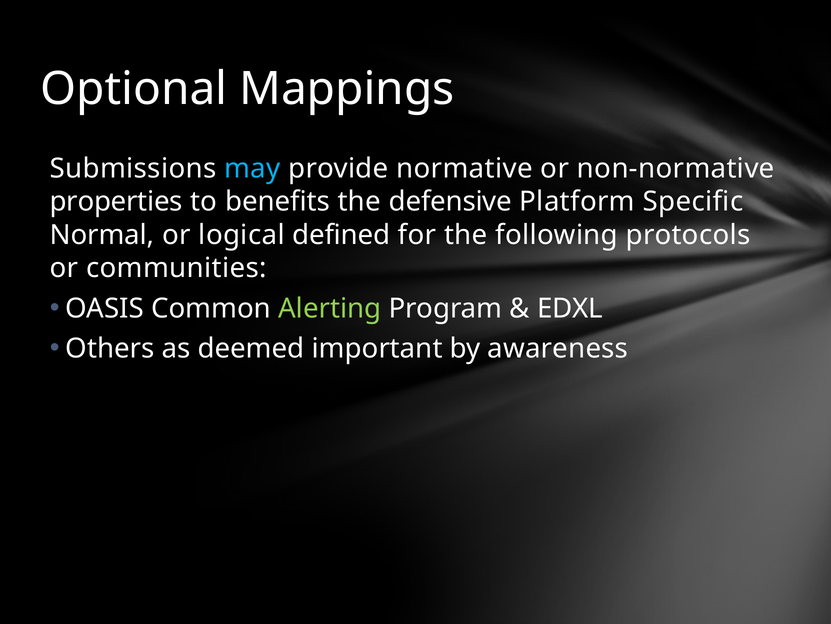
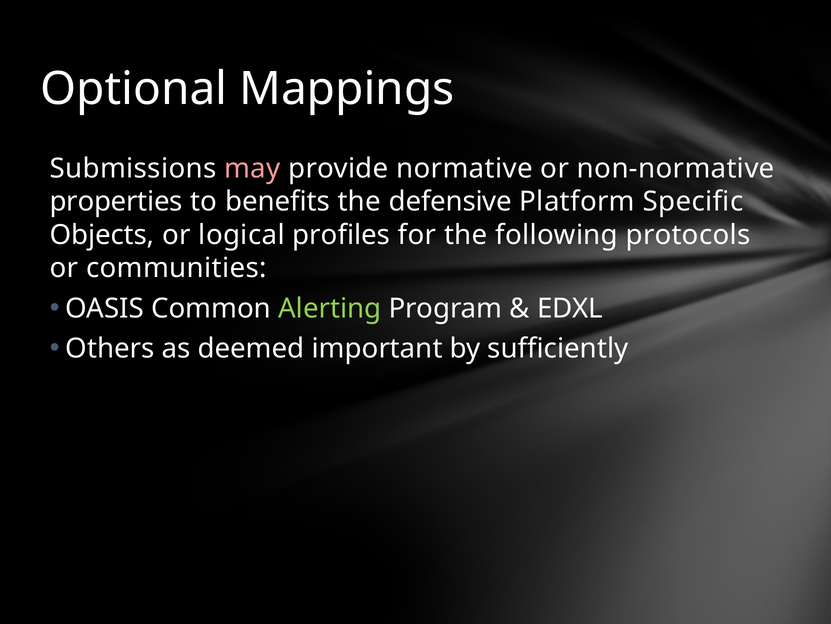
may colour: light blue -> pink (252, 168)
Normal: Normal -> Objects (102, 235)
defined: defined -> profiles (341, 235)
awareness: awareness -> sufficiently (558, 348)
